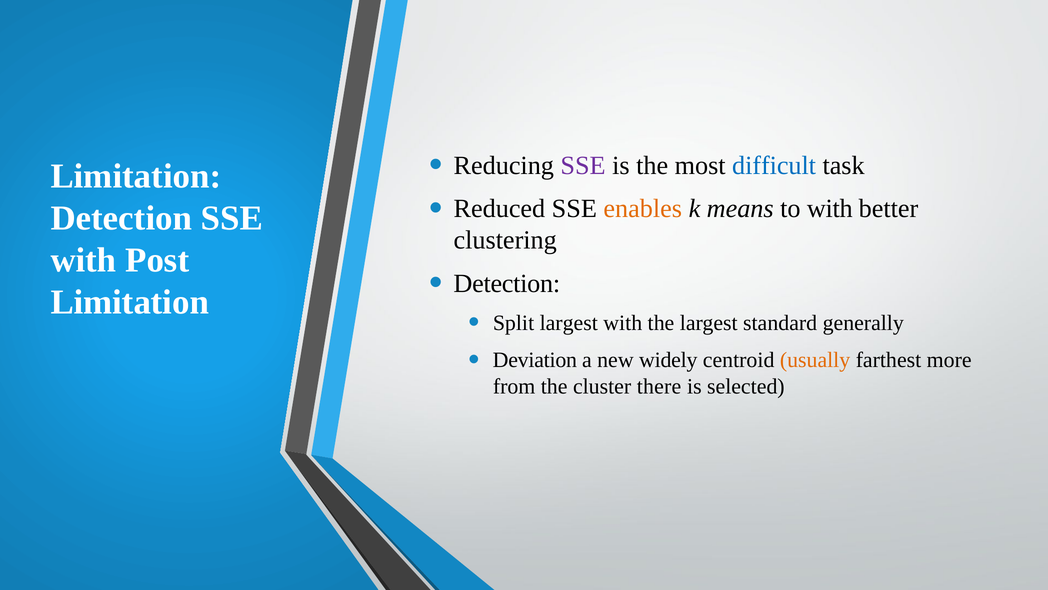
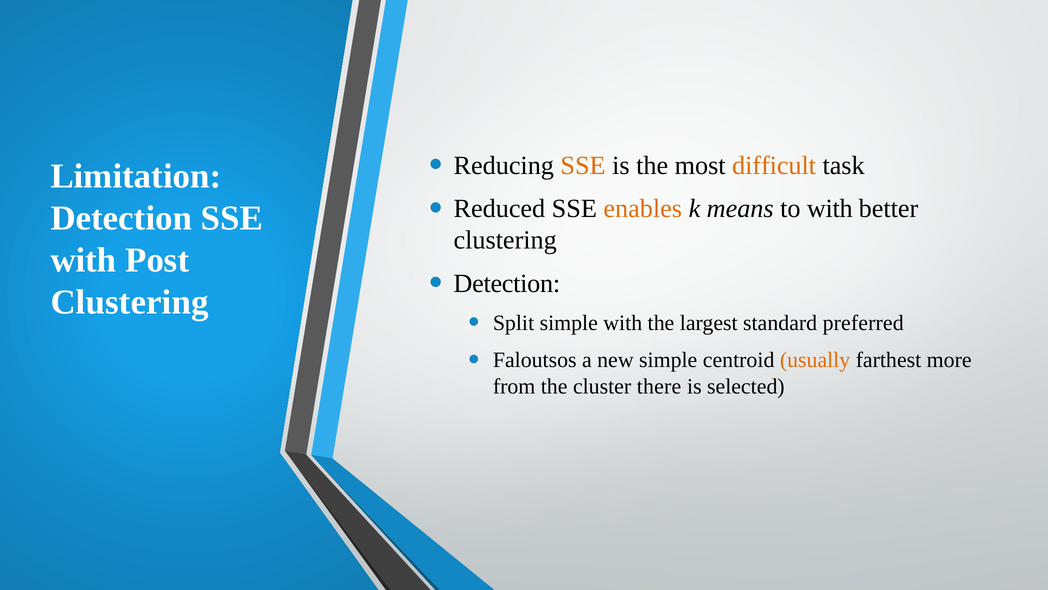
SSE colour: purple -> orange (583, 165)
difficult colour: blue -> orange (774, 165)
Limitation: Limitation -> Clustering (130, 302)
Split largest: largest -> simple (569, 323)
generally: generally -> preferred (863, 323)
Deviation: Deviation -> Faloutsos (535, 360)
new widely: widely -> simple (668, 360)
